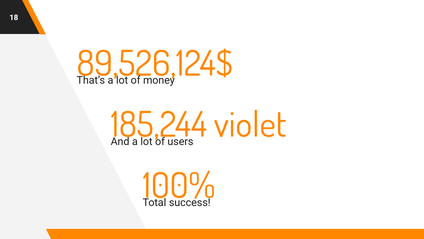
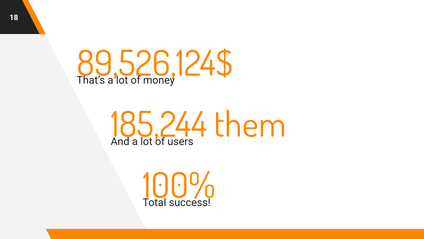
violet: violet -> them (250, 125)
